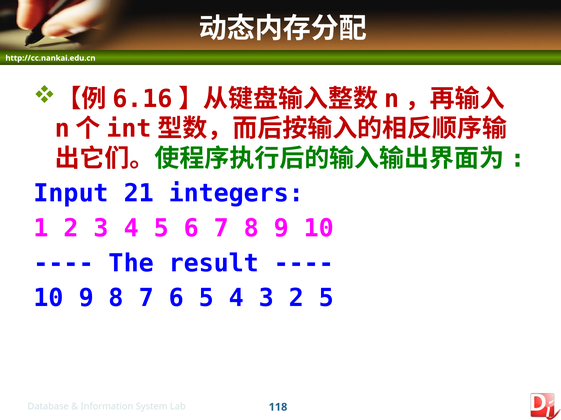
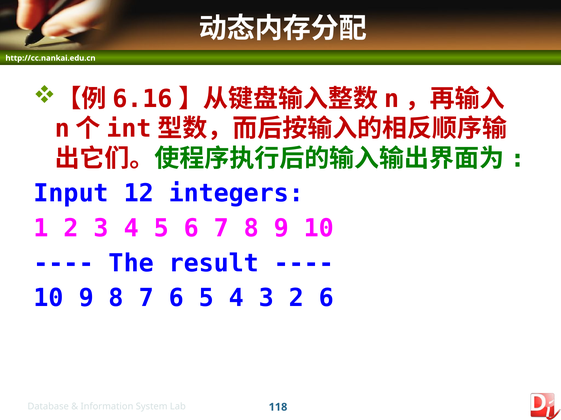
21: 21 -> 12 (139, 194)
2 5: 5 -> 6 (326, 299)
